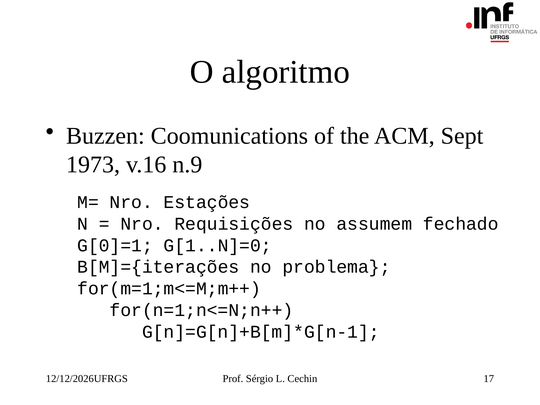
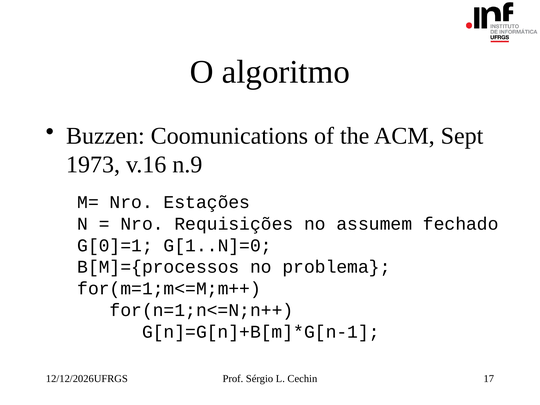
B[M]={iterações: B[M]={iterações -> B[M]={processos (158, 267)
